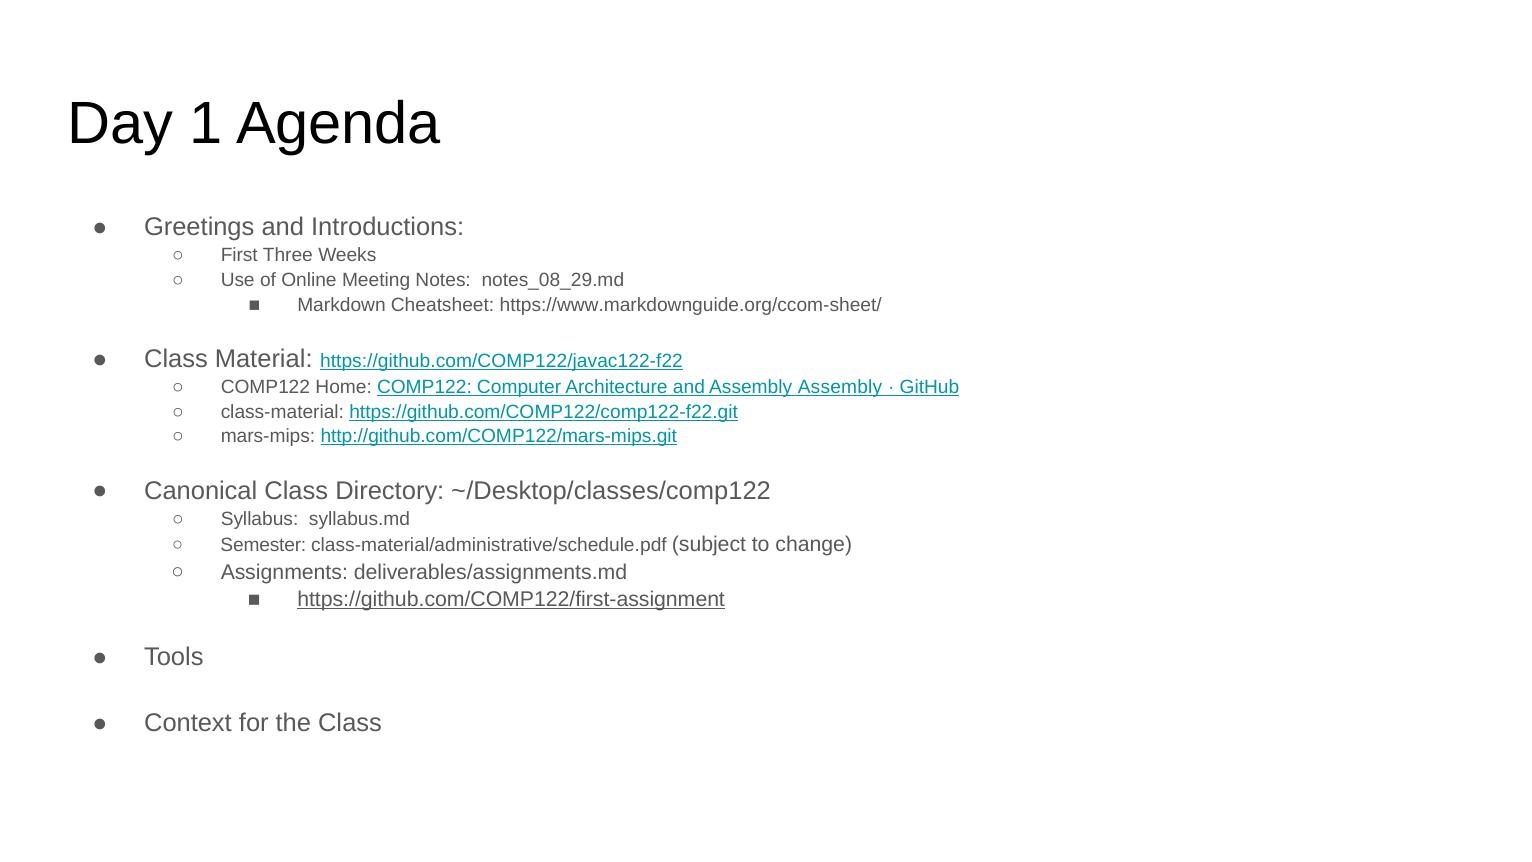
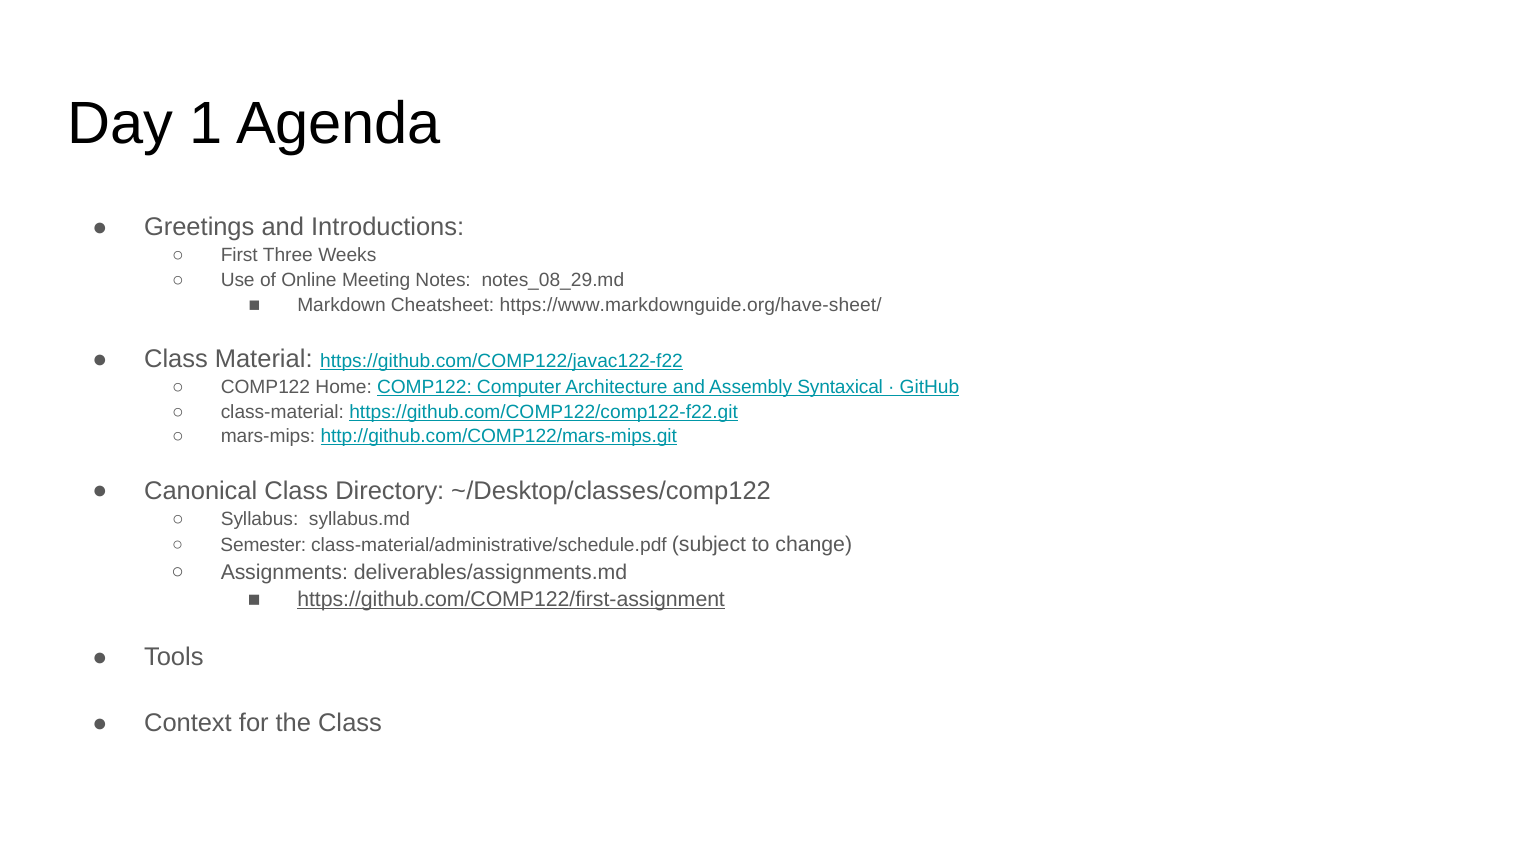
https://www.markdownguide.org/ccom-sheet/: https://www.markdownguide.org/ccom-sheet/ -> https://www.markdownguide.org/have-sheet/ (691, 305)
Assembly Assembly: Assembly -> Syntaxical (840, 387)
